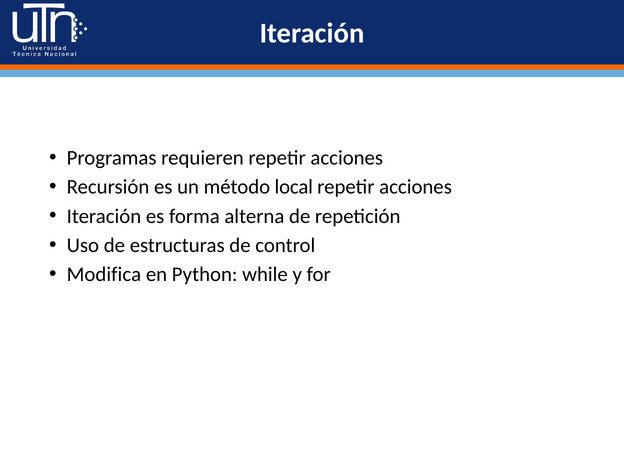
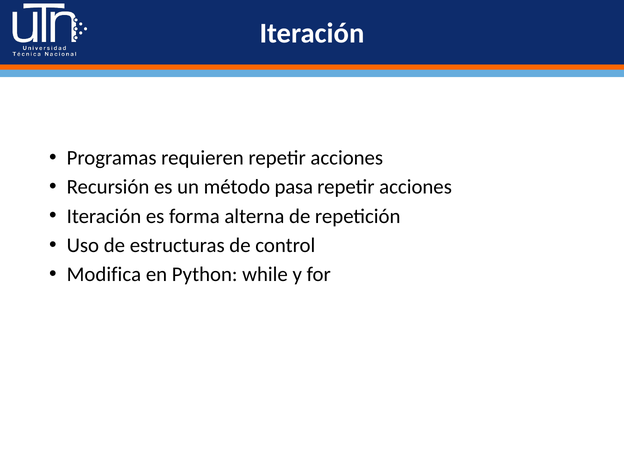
local: local -> pasa (294, 187)
